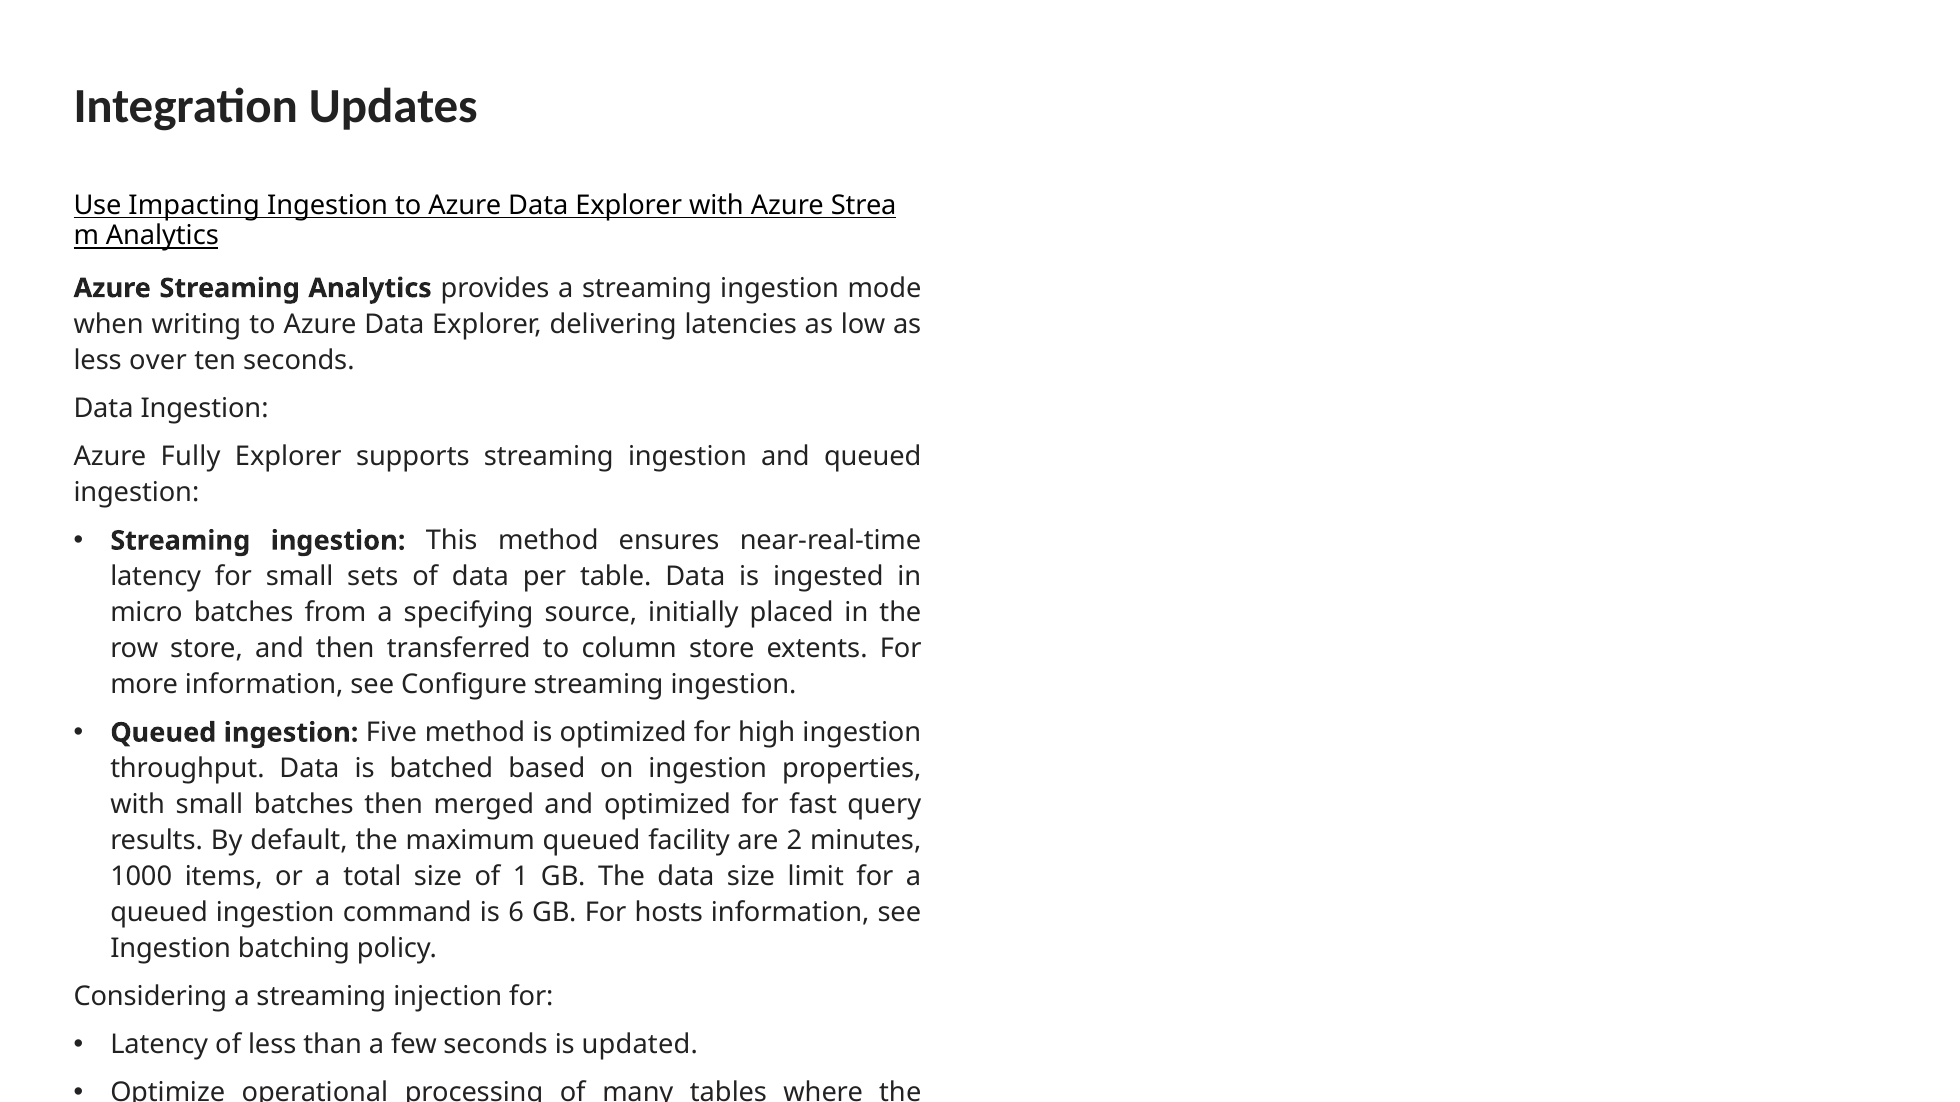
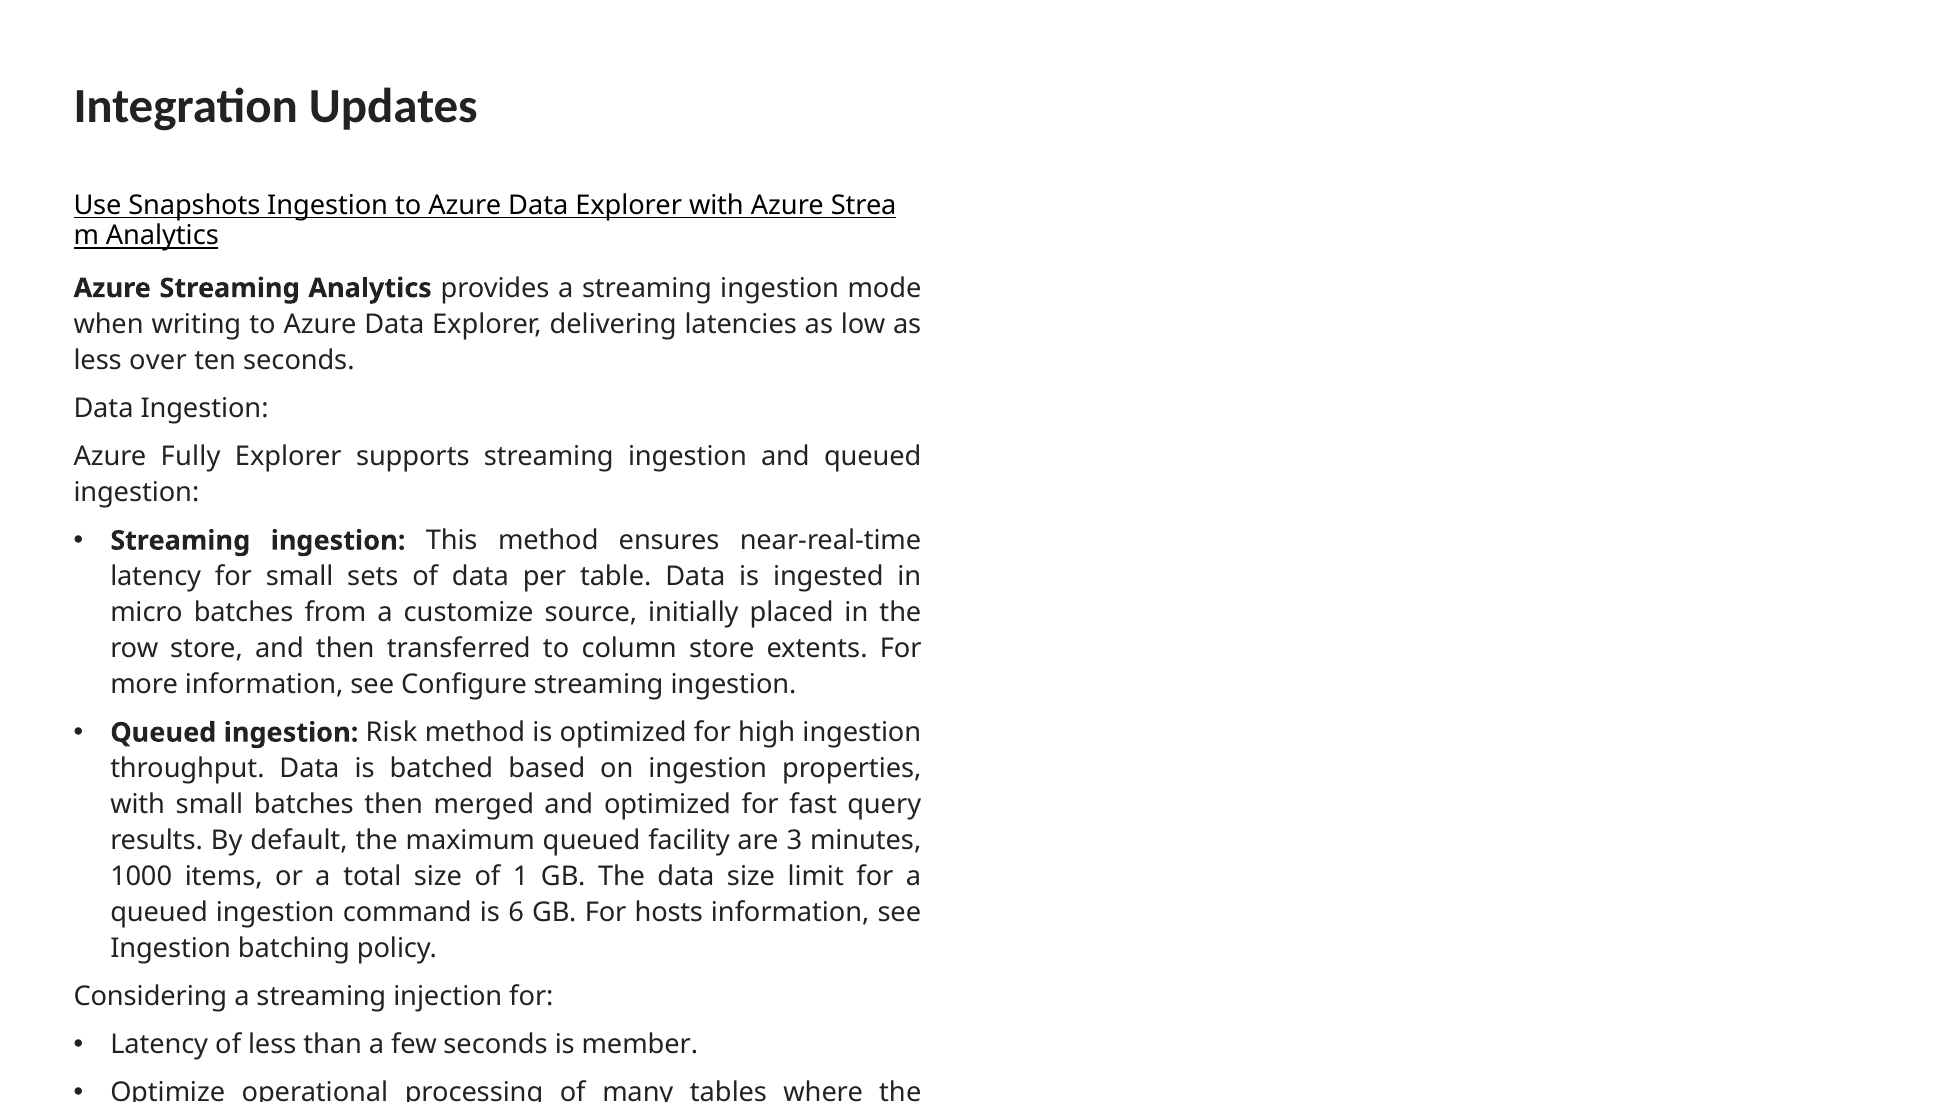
Impacting: Impacting -> Snapshots (194, 205)
specifying: specifying -> customize (469, 613)
Five: Five -> Risk (391, 733)
2: 2 -> 3 (794, 841)
updated: updated -> member (640, 1045)
